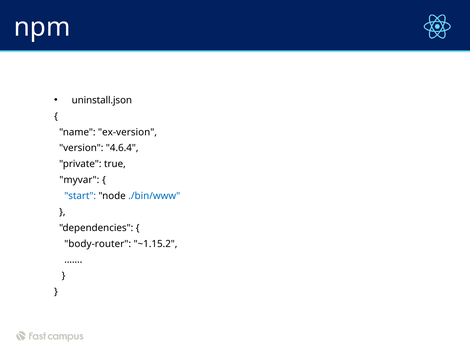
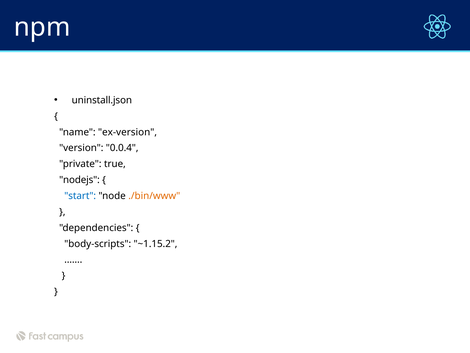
4.6.4: 4.6.4 -> 0.0.4 (122, 148)
myvar: myvar -> nodejs (79, 180)
./bin/www colour: blue -> orange (154, 196)
body-router: body-router -> body-scripts (98, 243)
